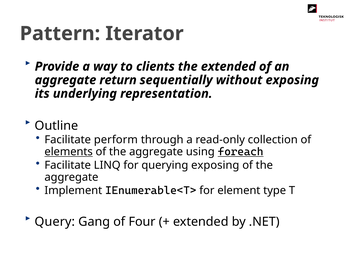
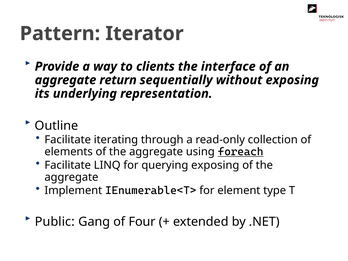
the extended: extended -> interface (228, 67)
perform: perform -> iterating (116, 140)
elements underline: present -> none (69, 152)
Query: Query -> Public (55, 222)
